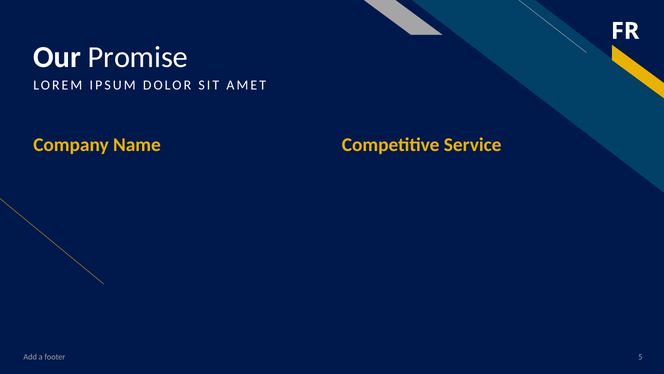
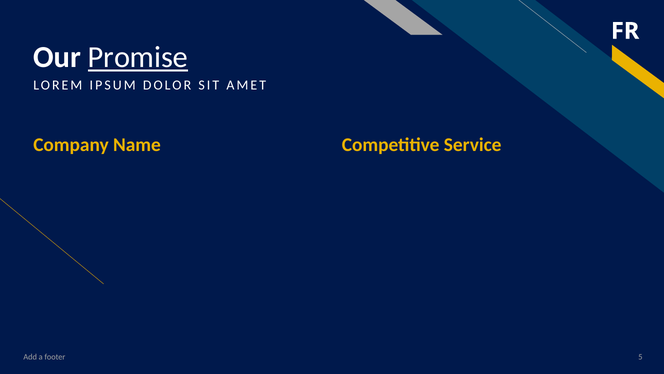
Promise underline: none -> present (138, 57)
